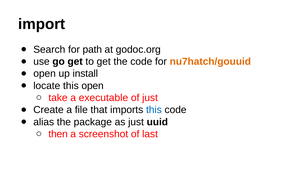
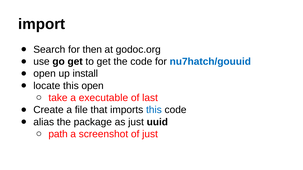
path: path -> then (92, 50)
nu7hatch/gouuid colour: orange -> blue (210, 62)
of just: just -> last (150, 98)
then: then -> path (58, 134)
of last: last -> just (150, 134)
